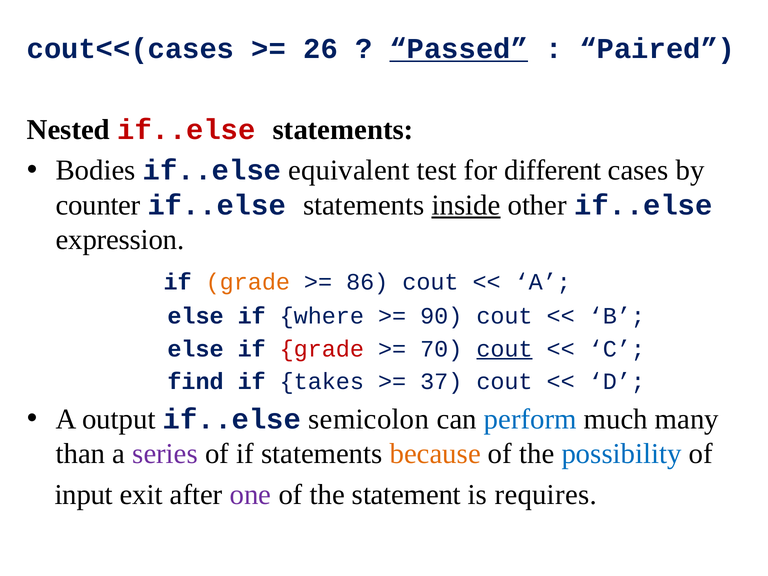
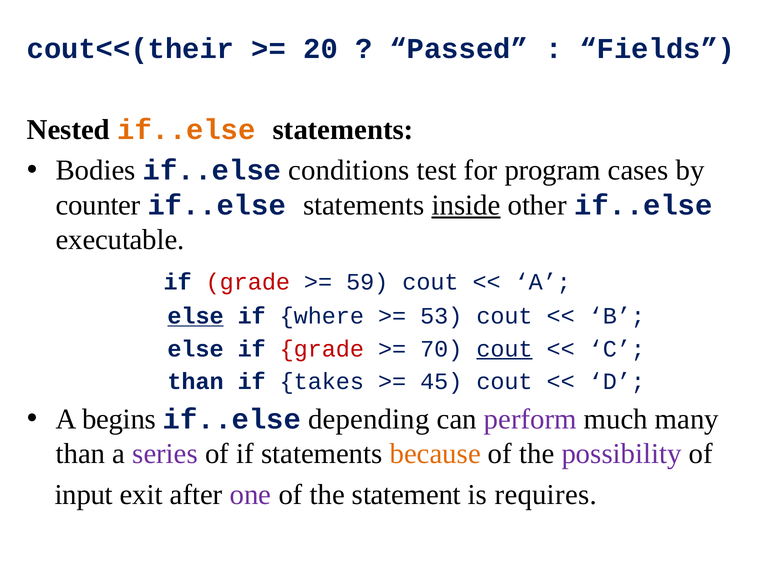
cout<<(cases: cout<<(cases -> cout<<(their (131, 49)
26: 26 -> 20 (321, 49)
Passed underline: present -> none (459, 49)
Paired: Paired -> Fields (657, 49)
if..else colour: red -> orange (186, 130)
equivalent: equivalent -> conditions (349, 170)
different: different -> program (553, 170)
expression: expression -> executable (120, 240)
grade colour: orange -> red (248, 282)
86: 86 -> 59 (367, 282)
else underline: none -> present (196, 316)
90: 90 -> 53 (441, 316)
find: find -> than (196, 382)
37: 37 -> 45 (441, 382)
output: output -> begins (119, 419)
semicolon: semicolon -> depending (369, 419)
perform colour: blue -> purple (530, 419)
possibility colour: blue -> purple (621, 454)
